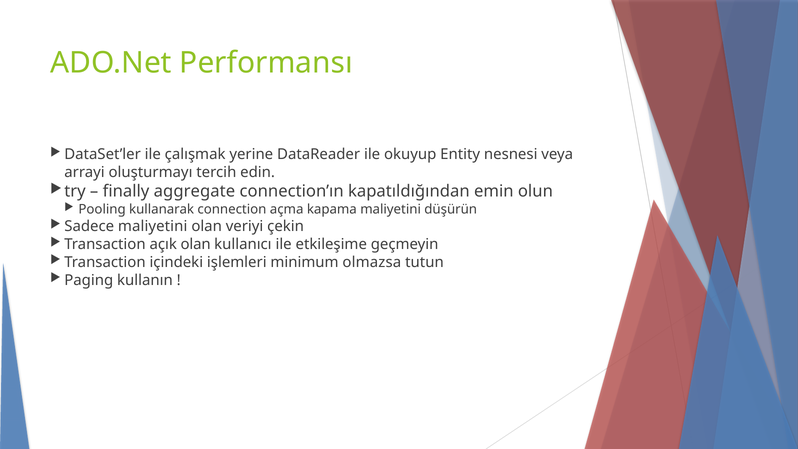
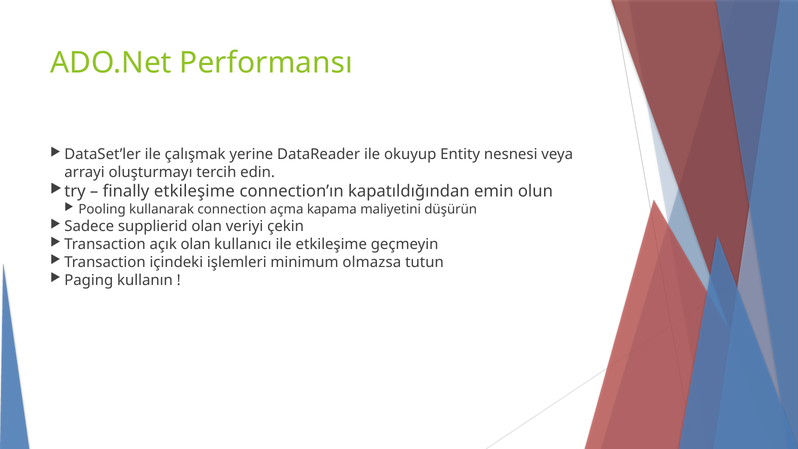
finally aggregate: aggregate -> etkileşime (194, 191)
Sadece maliyetini: maliyetini -> supplierid (153, 226)
